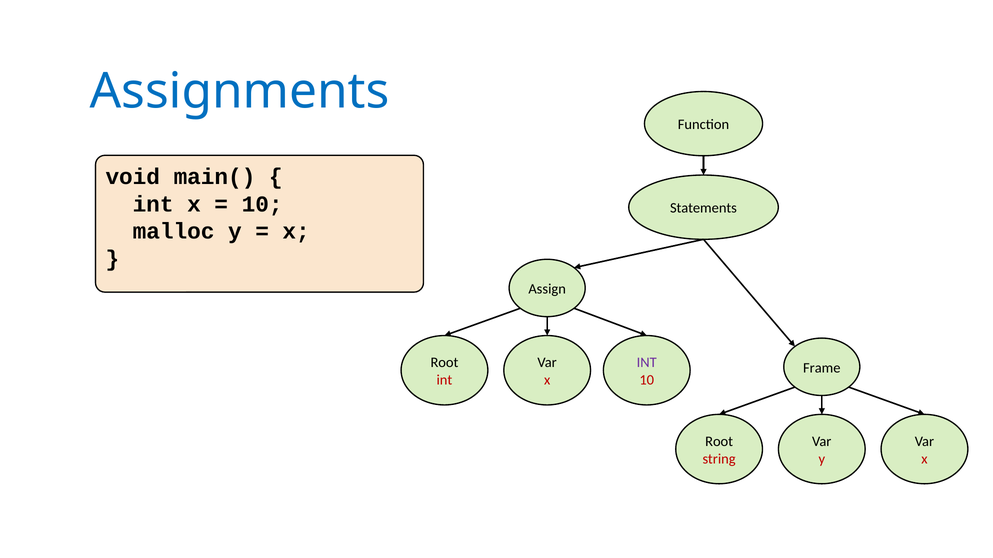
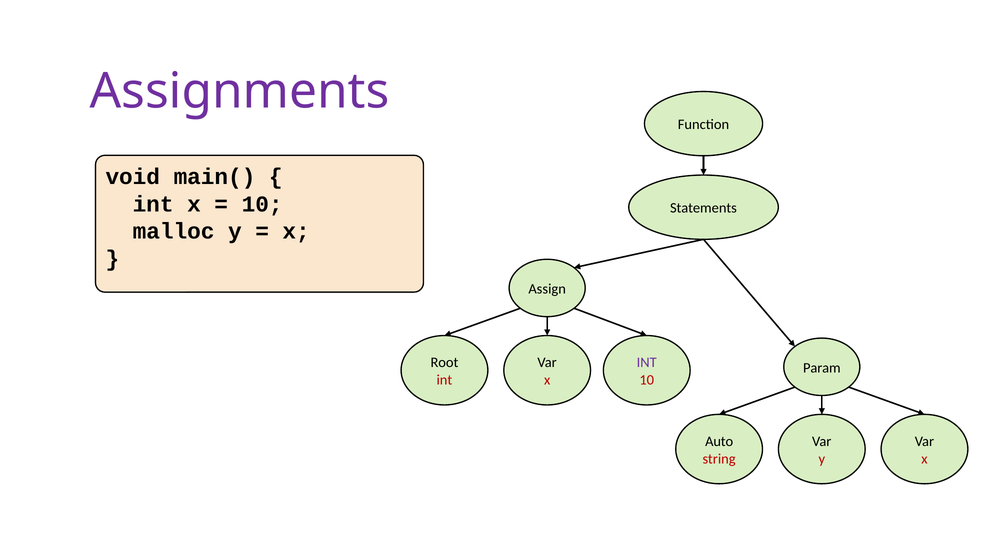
Assignments colour: blue -> purple (240, 91)
Frame: Frame -> Param (822, 368)
Root: Root -> Auto (719, 442)
